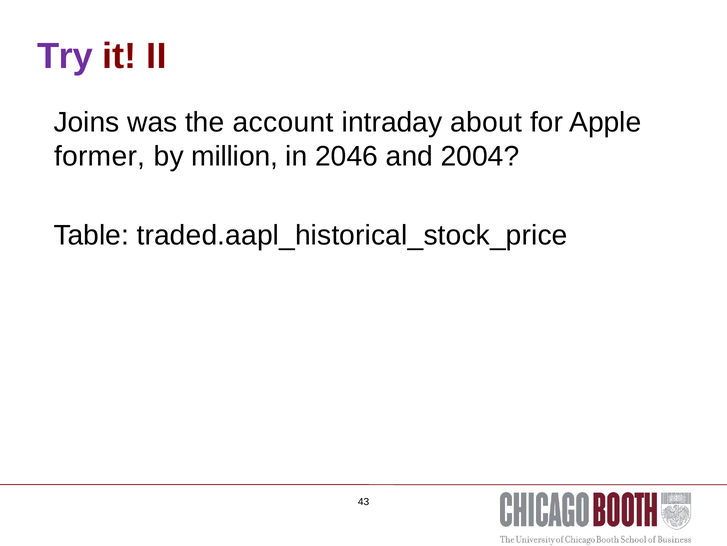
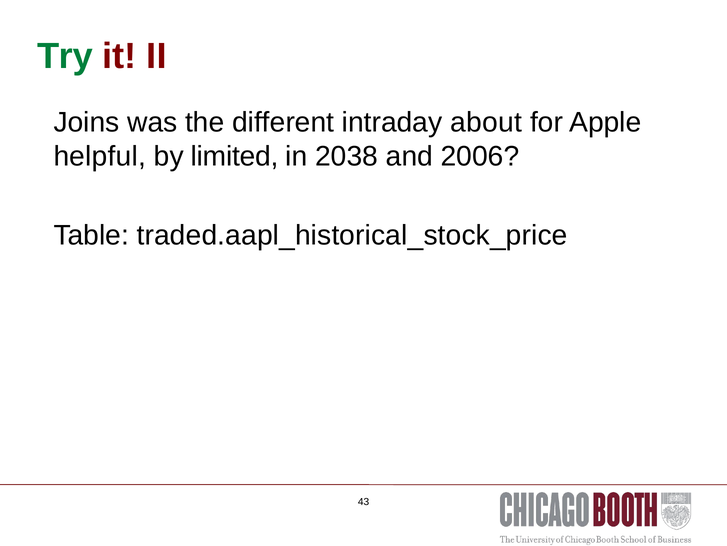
Try colour: purple -> green (65, 56)
account: account -> different (283, 122)
former: former -> helpful (100, 156)
million: million -> limited (235, 156)
2046: 2046 -> 2038 (347, 156)
2004: 2004 -> 2006 (480, 156)
